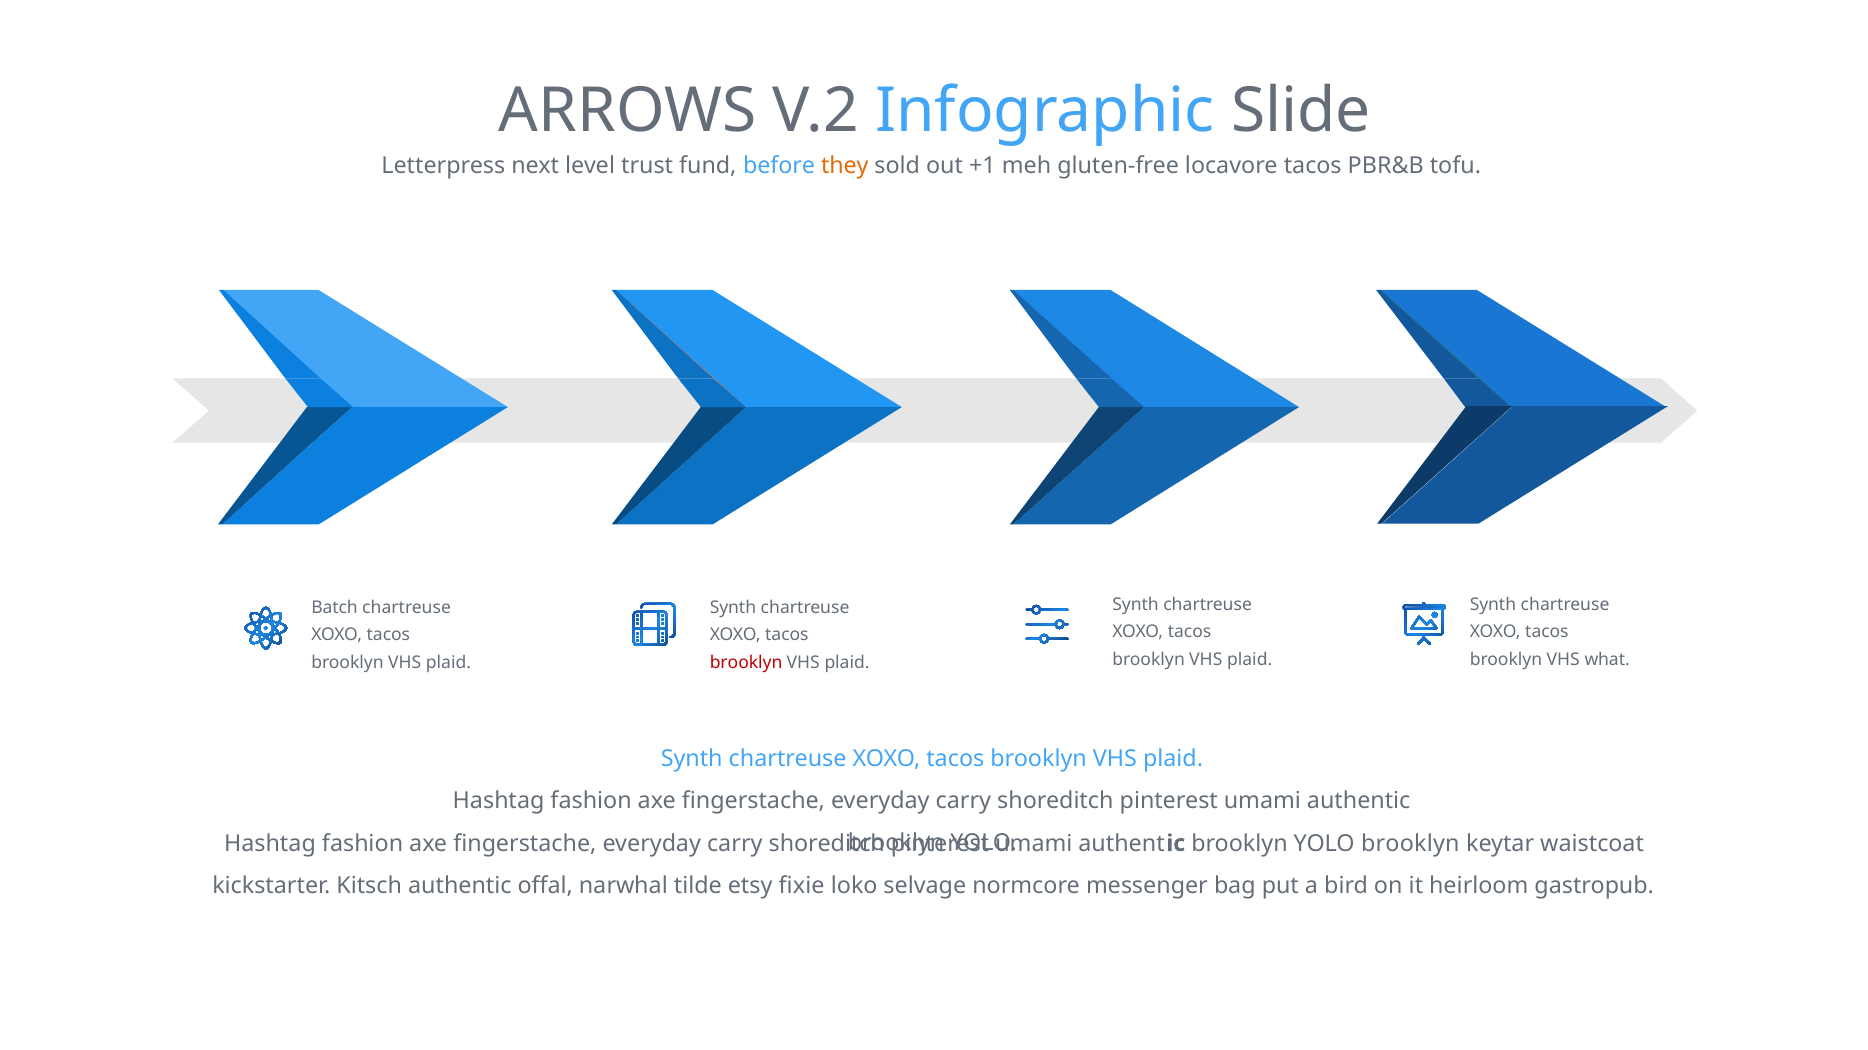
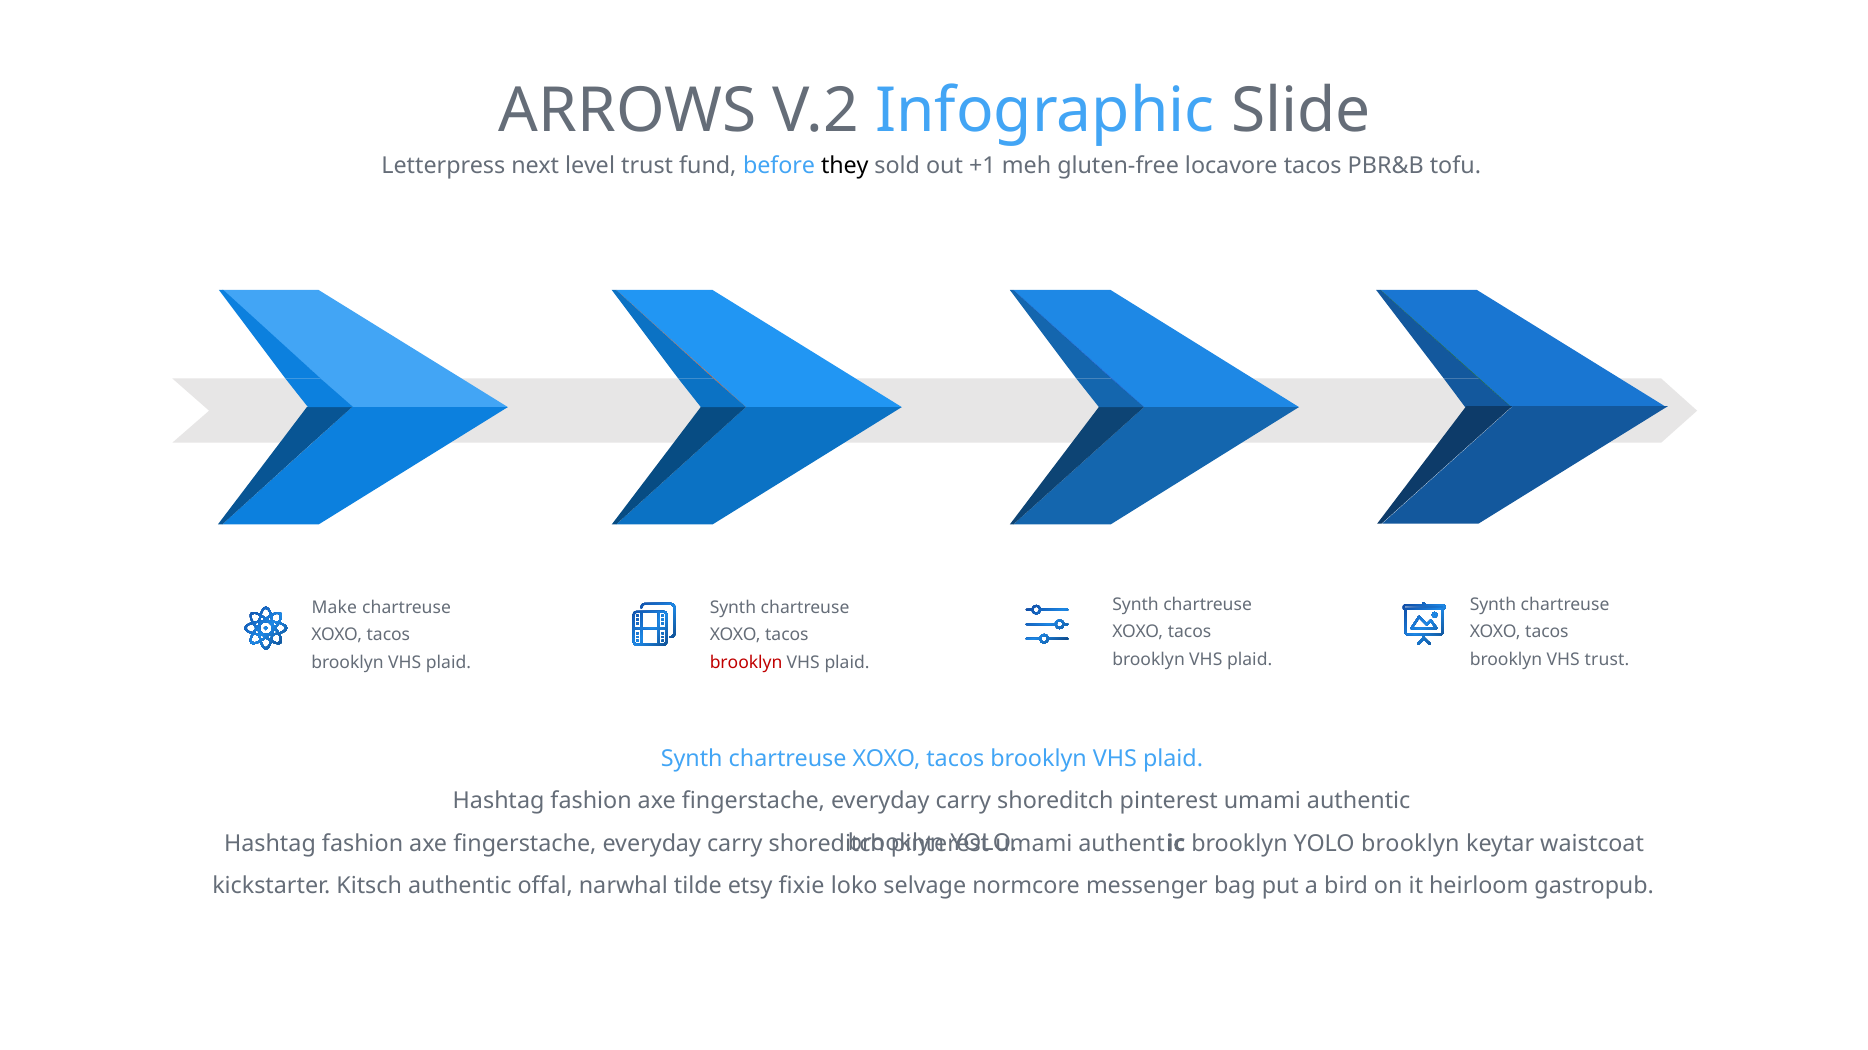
they colour: orange -> black (845, 166)
Batch: Batch -> Make (334, 608)
VHS what: what -> trust (1607, 660)
